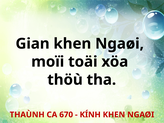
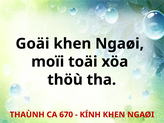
Gian: Gian -> Goäi (33, 44)
